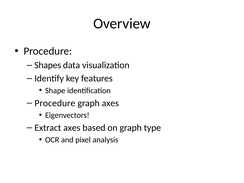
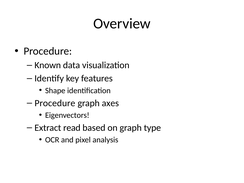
Shapes: Shapes -> Known (48, 65)
Extract axes: axes -> read (72, 128)
